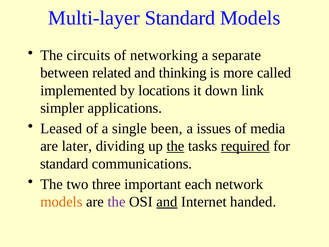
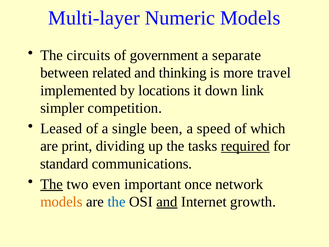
Multi-layer Standard: Standard -> Numeric (180, 18)
networking: networking -> government (164, 55)
called: called -> travel (274, 73)
applications: applications -> competition (125, 108)
issues: issues -> speed (214, 128)
media: media -> which (268, 128)
later: later -> print (77, 146)
the underline: present -> none (175, 146)
The underline: none -> present (52, 184)
three: three -> even (106, 184)
each: each -> once (198, 184)
the colour: purple -> blue (117, 202)
handed: handed -> growth (253, 202)
